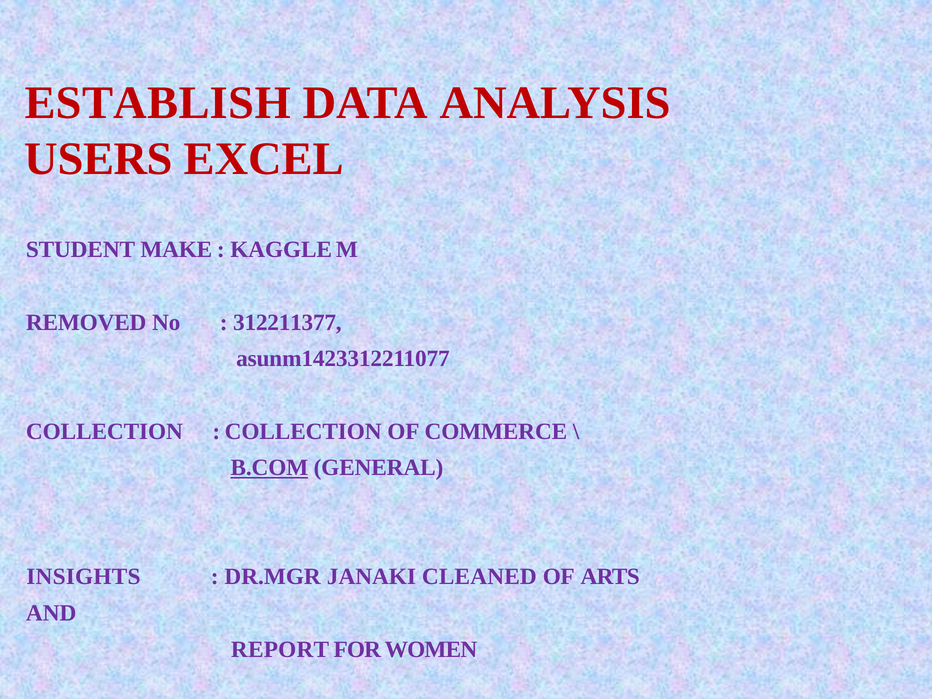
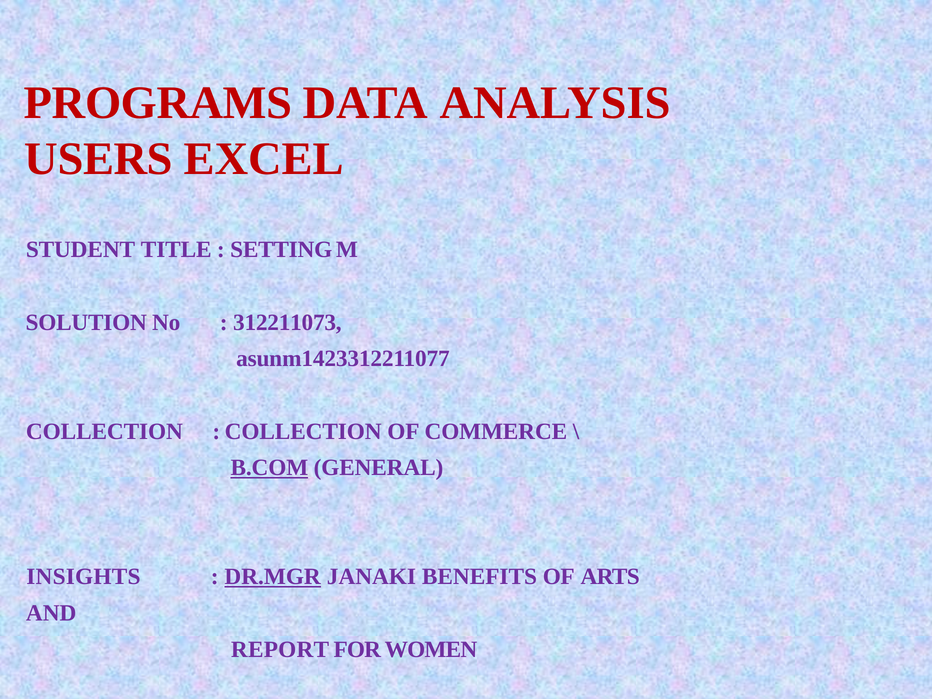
ESTABLISH: ESTABLISH -> PROGRAMS (158, 103)
MAKE: MAKE -> TITLE (176, 250)
KAGGLE: KAGGLE -> SETTING (281, 250)
REMOVED: REMOVED -> SOLUTION (86, 322)
312211377: 312211377 -> 312211073 (287, 322)
DR.MGR underline: none -> present (273, 577)
CLEANED: CLEANED -> BENEFITS (479, 577)
